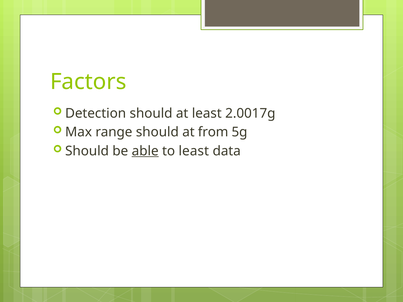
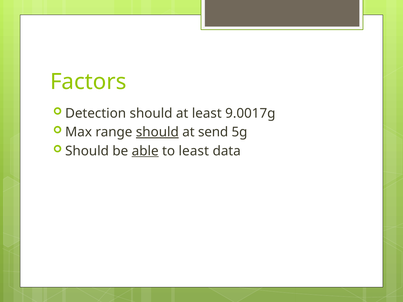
2.0017g: 2.0017g -> 9.0017g (250, 113)
should underline: none -> present (157, 132)
from: from -> send (213, 132)
